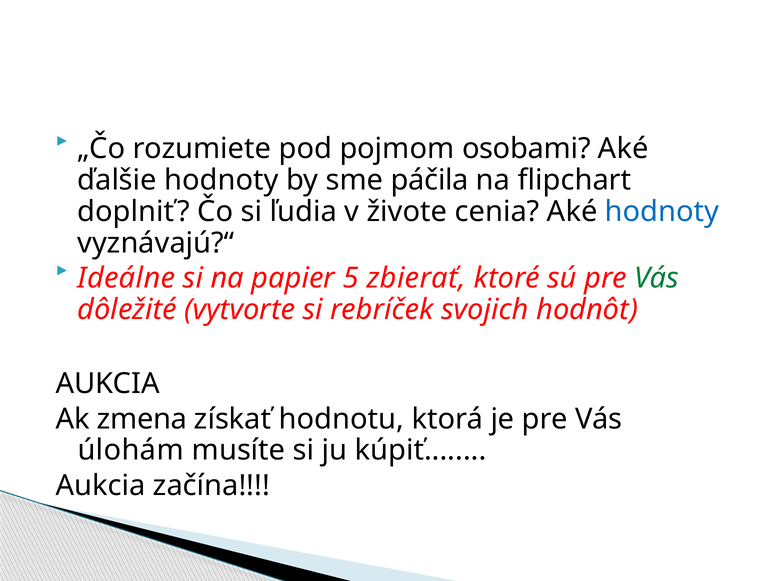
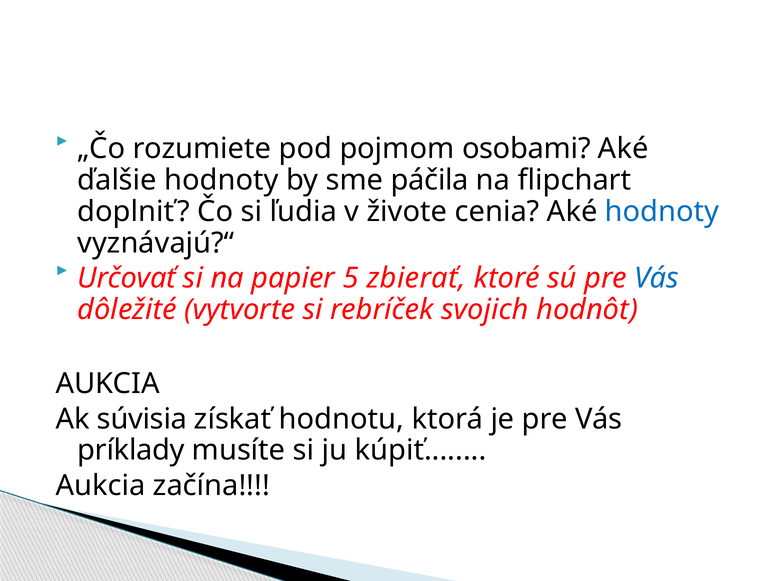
Ideálne: Ideálne -> Určovať (127, 278)
Vás colour: green -> blue (656, 278)
zmena: zmena -> súvisia (142, 419)
úlohám: úlohám -> príklady (131, 451)
